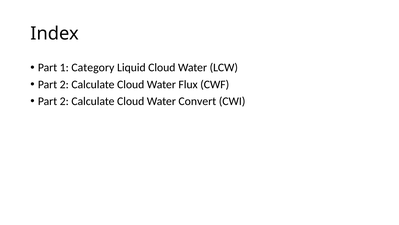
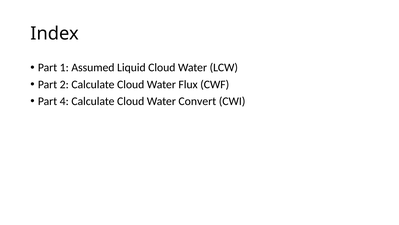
Category: Category -> Assumed (93, 67)
2: 2 -> 4 (64, 101)
